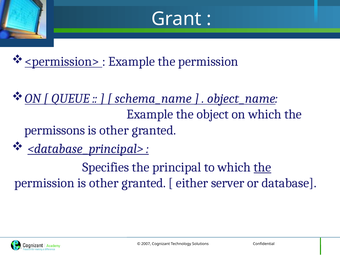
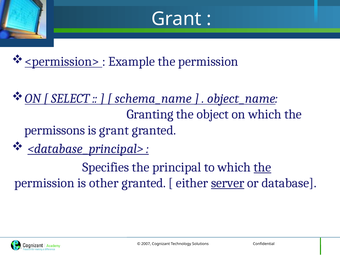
QUEUE: QUEUE -> SELECT (70, 99)
Example: Example -> Granting (150, 114)
other: other -> grant (114, 130)
server underline: none -> present (228, 183)
